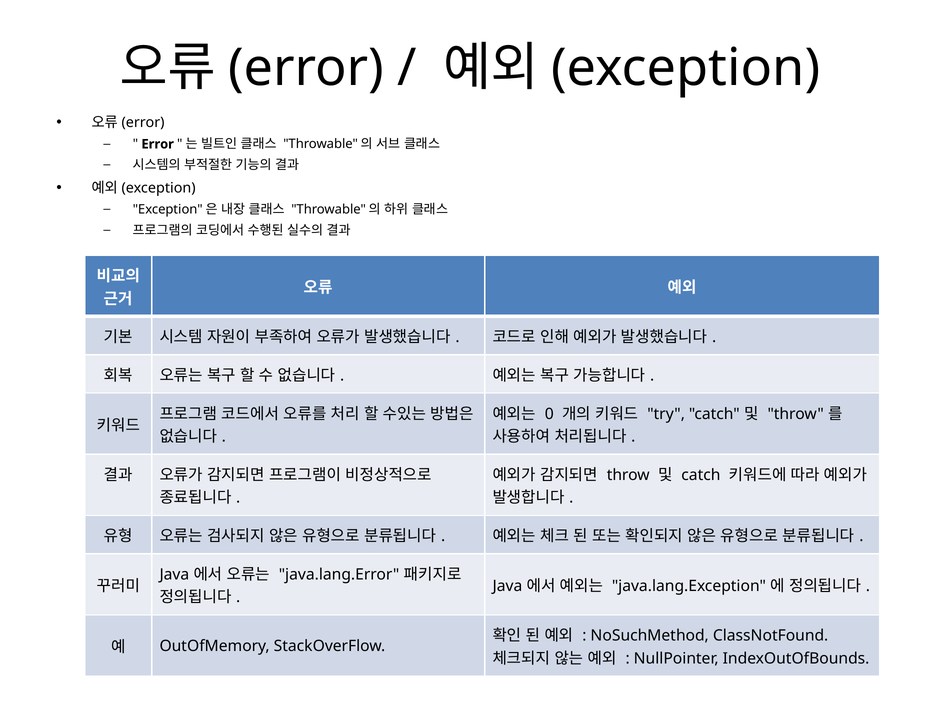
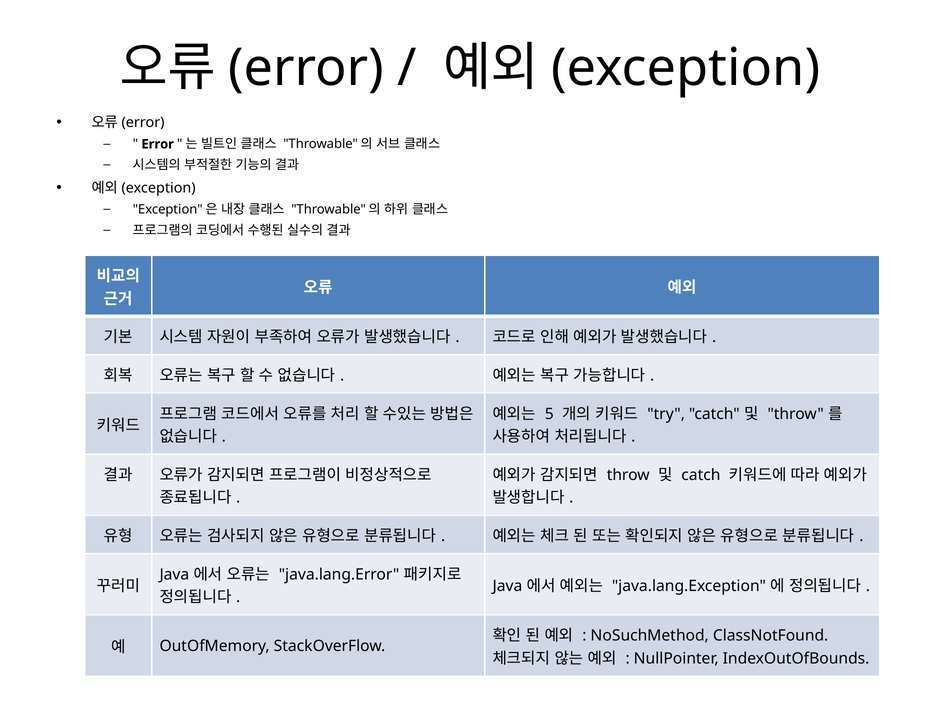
0: 0 -> 5 (549, 414)
